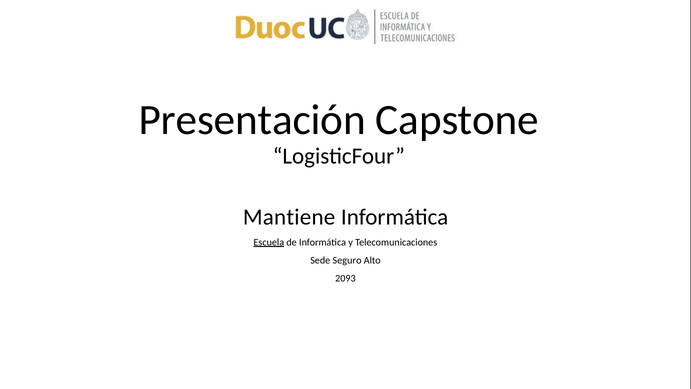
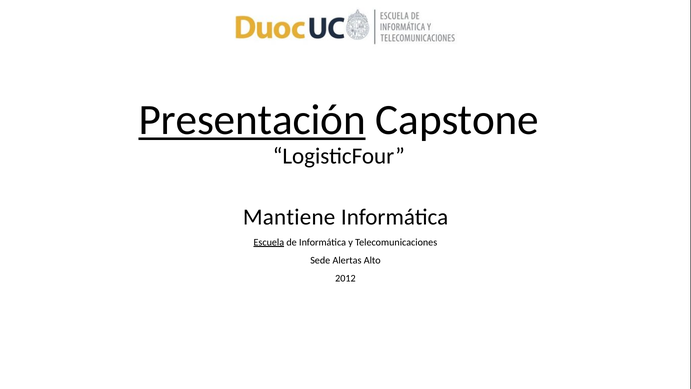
Presentación underline: none -> present (252, 120)
Seguro: Seguro -> Alertas (347, 260)
2093: 2093 -> 2012 (345, 278)
